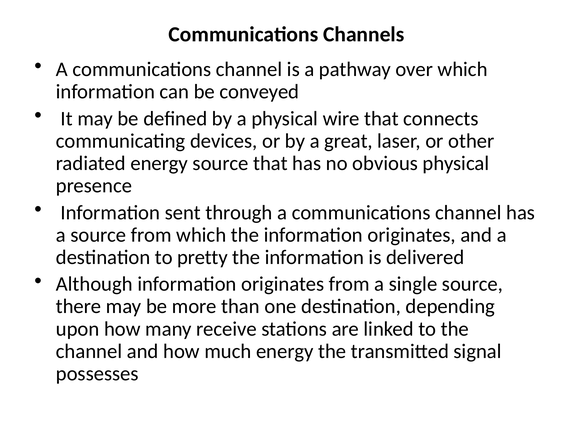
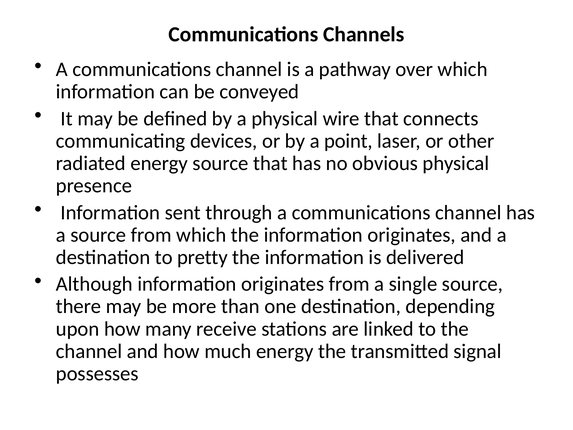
great: great -> point (348, 141)
